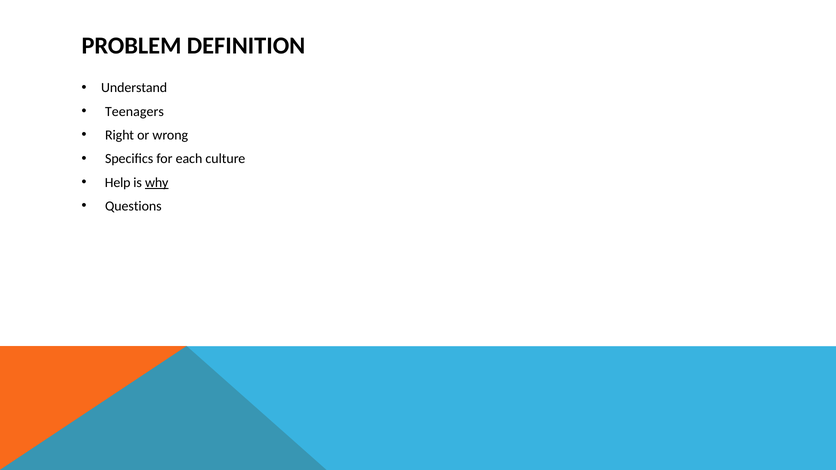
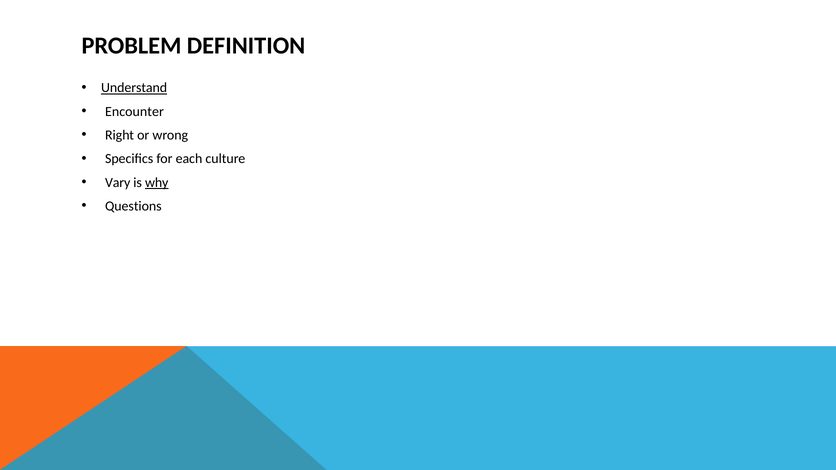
Understand underline: none -> present (134, 88)
Teenagers: Teenagers -> Encounter (134, 112)
Help: Help -> Vary (118, 183)
